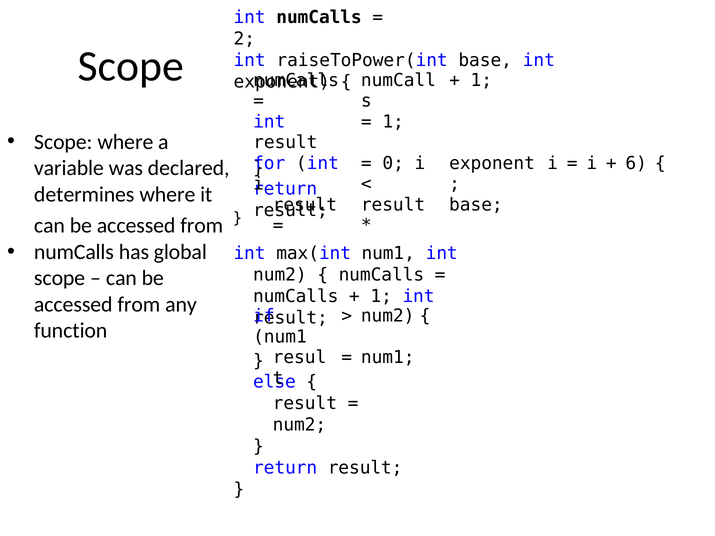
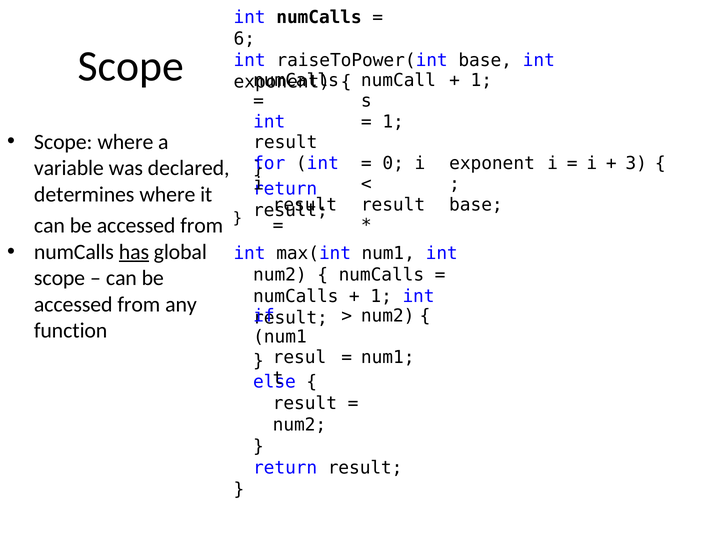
2: 2 -> 6 (244, 39)
6: 6 -> 3 (636, 163)
has underline: none -> present (134, 252)
